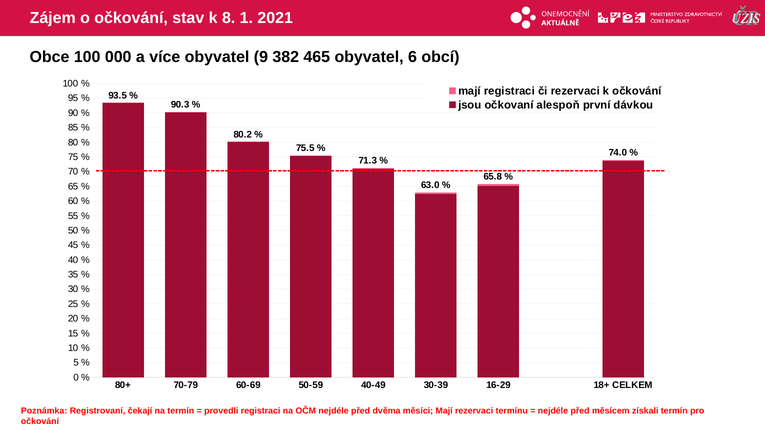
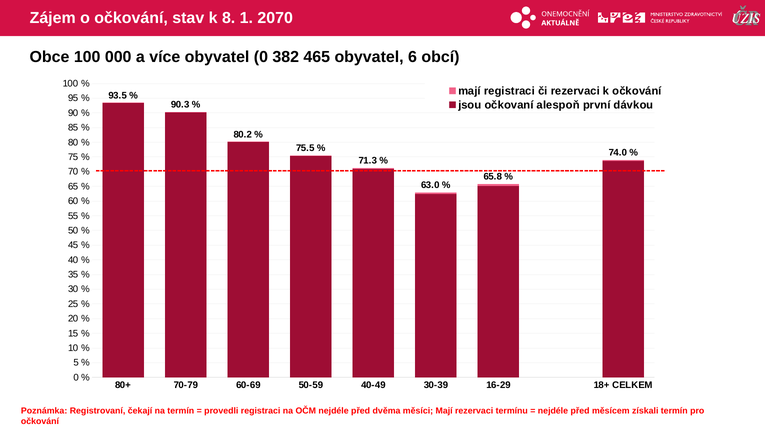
2021: 2021 -> 2070 (275, 18)
obyvatel 9: 9 -> 0 (261, 57)
